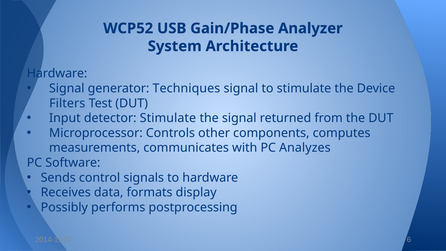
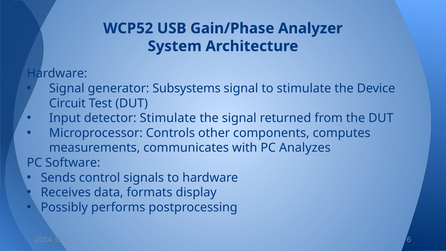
Techniques: Techniques -> Subsystems (187, 88)
Filters: Filters -> Circuit (67, 103)
